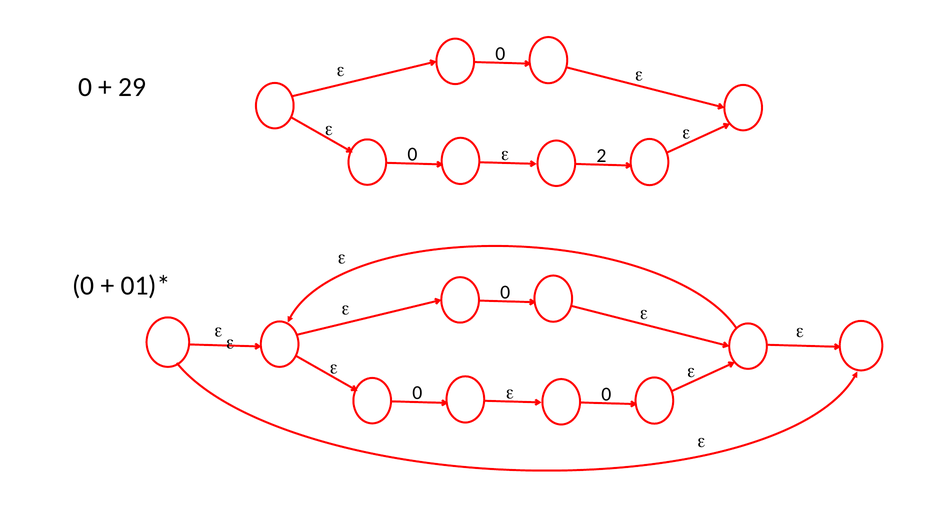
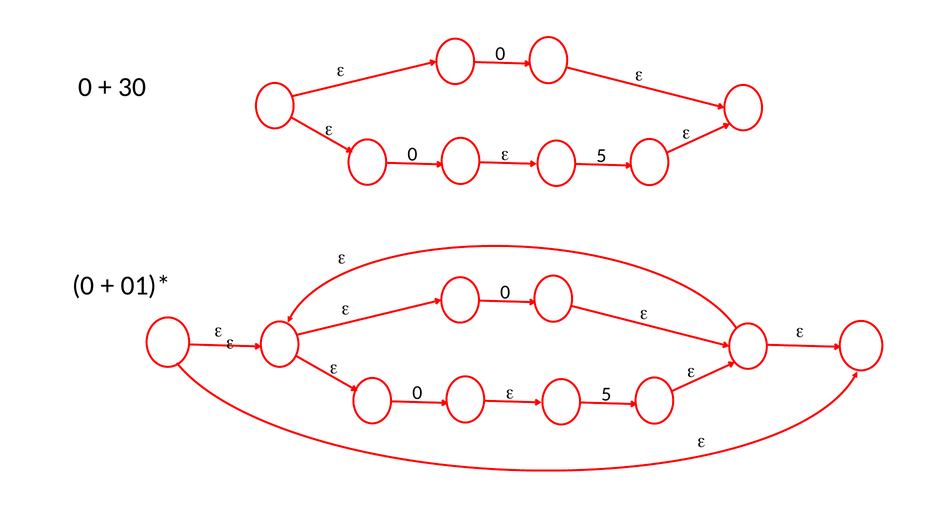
29: 29 -> 30 (132, 87)
2: 2 -> 5 (601, 156)
0: 0 -> 5 (606, 394)
